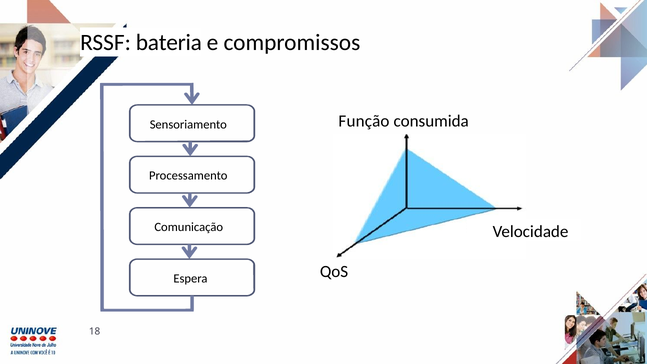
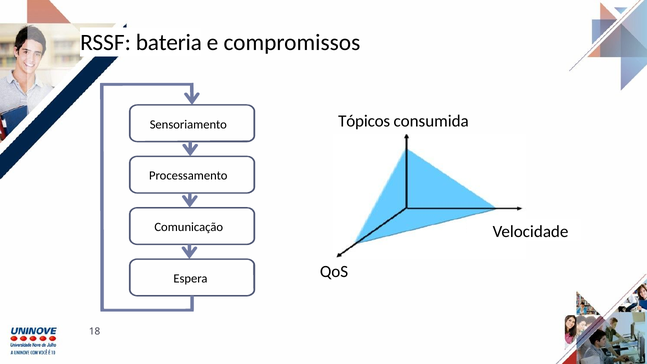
Função: Função -> Tópicos (364, 121)
